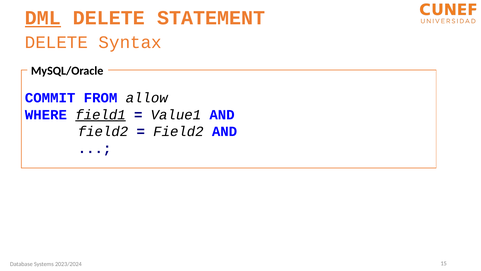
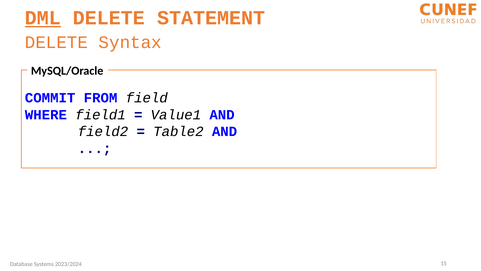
allow: allow -> field (147, 98)
field1 underline: present -> none (101, 115)
Field2: Field2 -> Table2 (178, 131)
